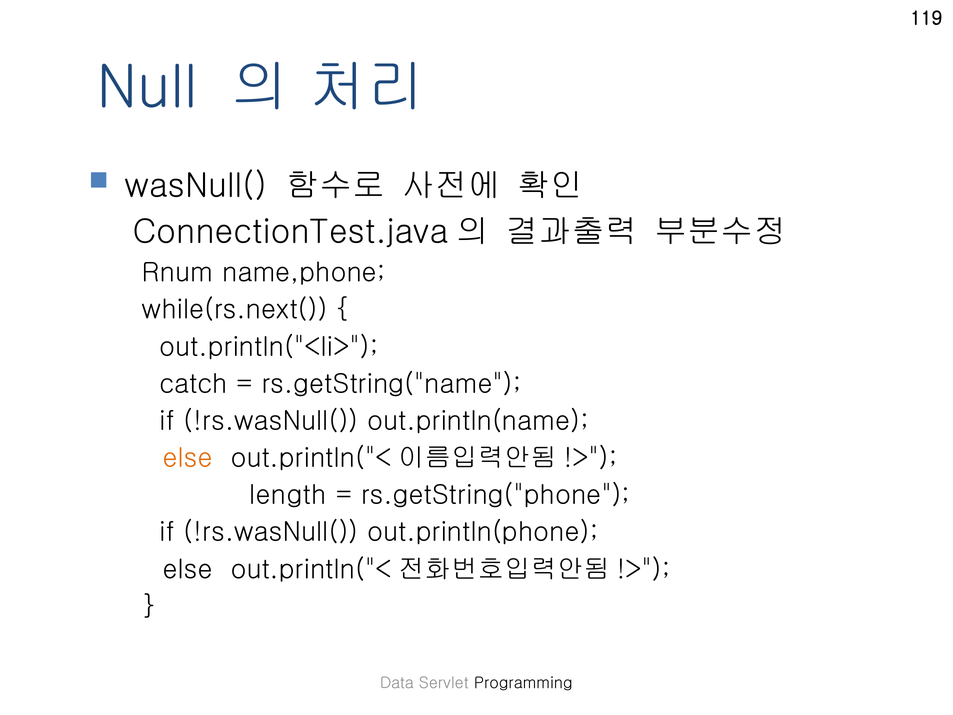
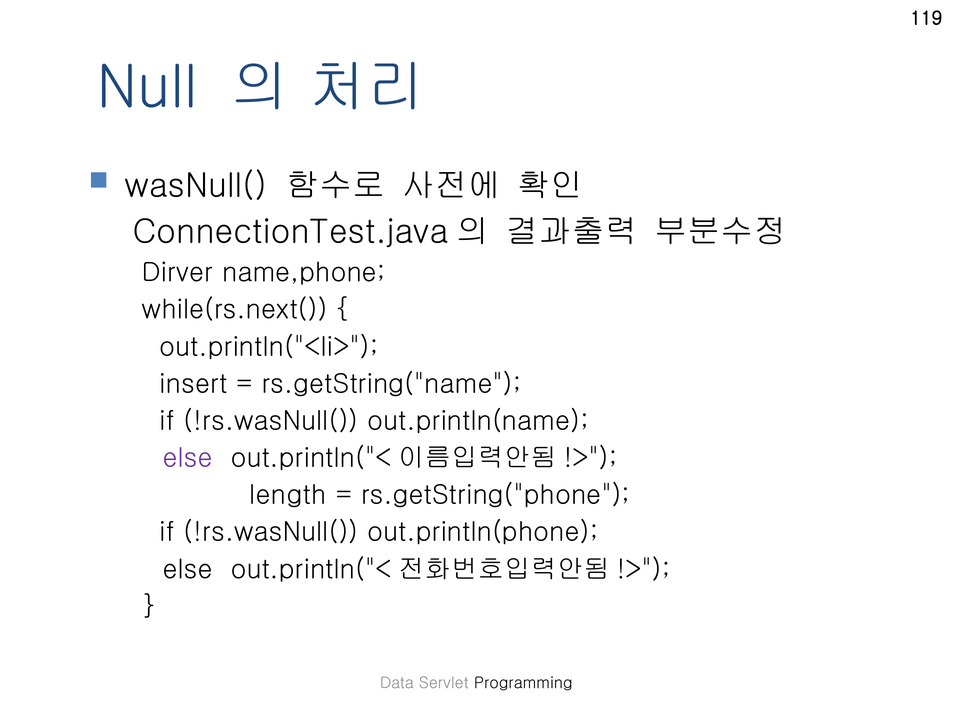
Rnum: Rnum -> Dirver (178, 273)
catch: catch -> insert (193, 384)
else colour: orange -> purple (188, 458)
